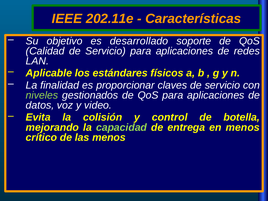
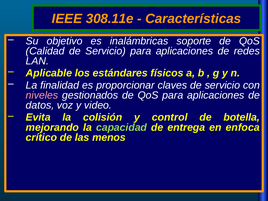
202.11e: 202.11e -> 308.11e (110, 19)
desarrollado: desarrollado -> inalámbricas (139, 41)
niveles colour: light green -> pink (42, 95)
en menos: menos -> enfoca (243, 127)
